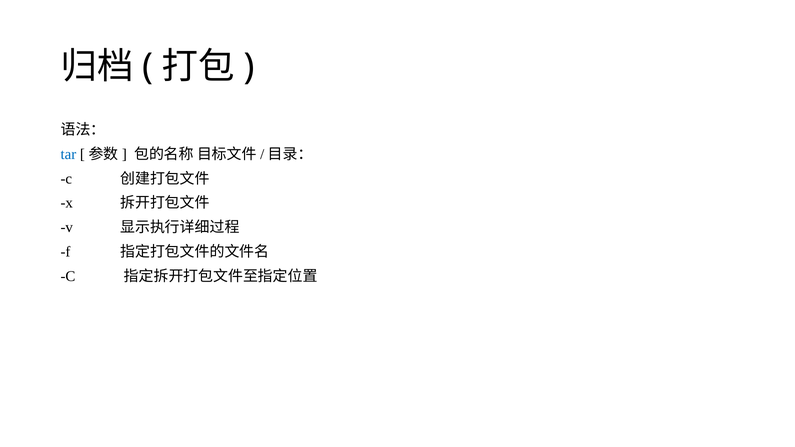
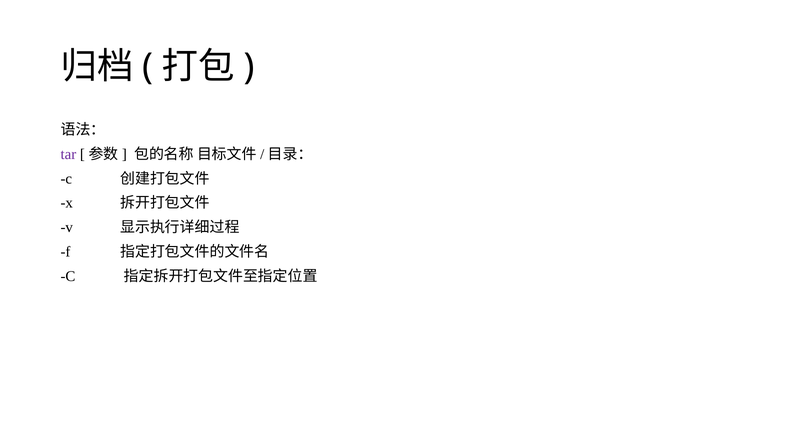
tar colour: blue -> purple (68, 154)
